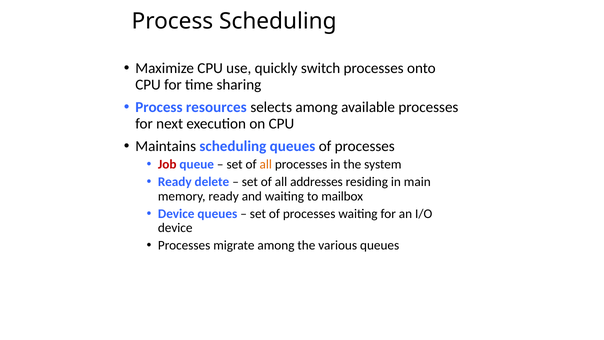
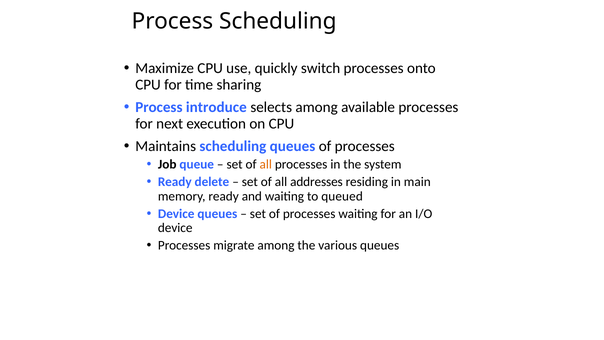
resources: resources -> introduce (216, 107)
Job colour: red -> black (167, 164)
mailbox: mailbox -> queued (342, 196)
